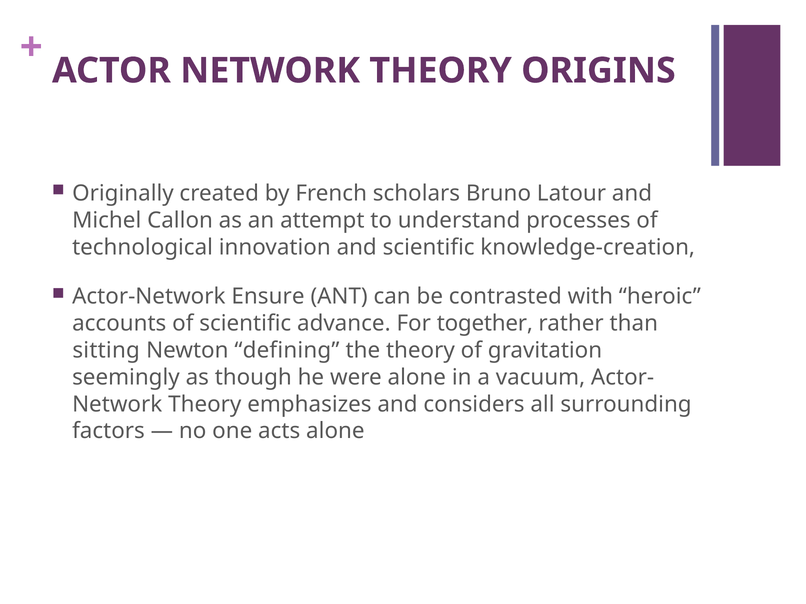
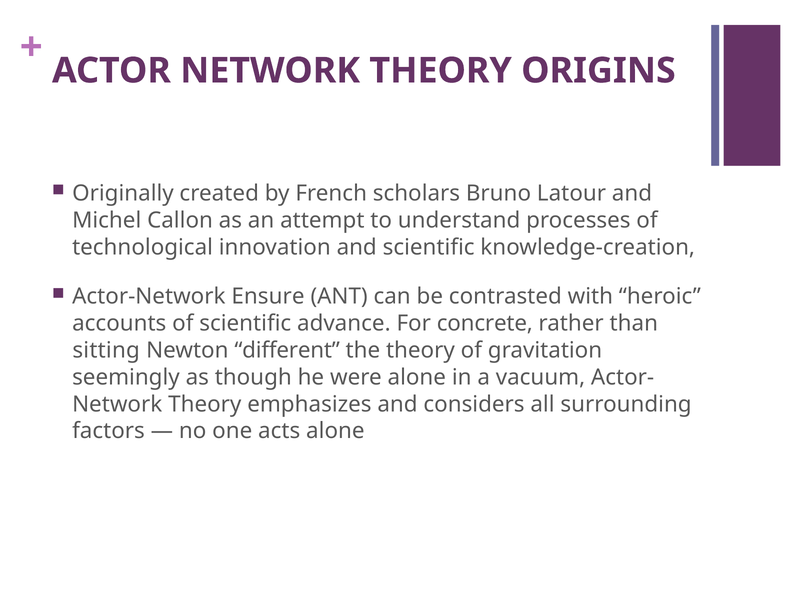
together: together -> concrete (485, 324)
defining: defining -> different (287, 351)
